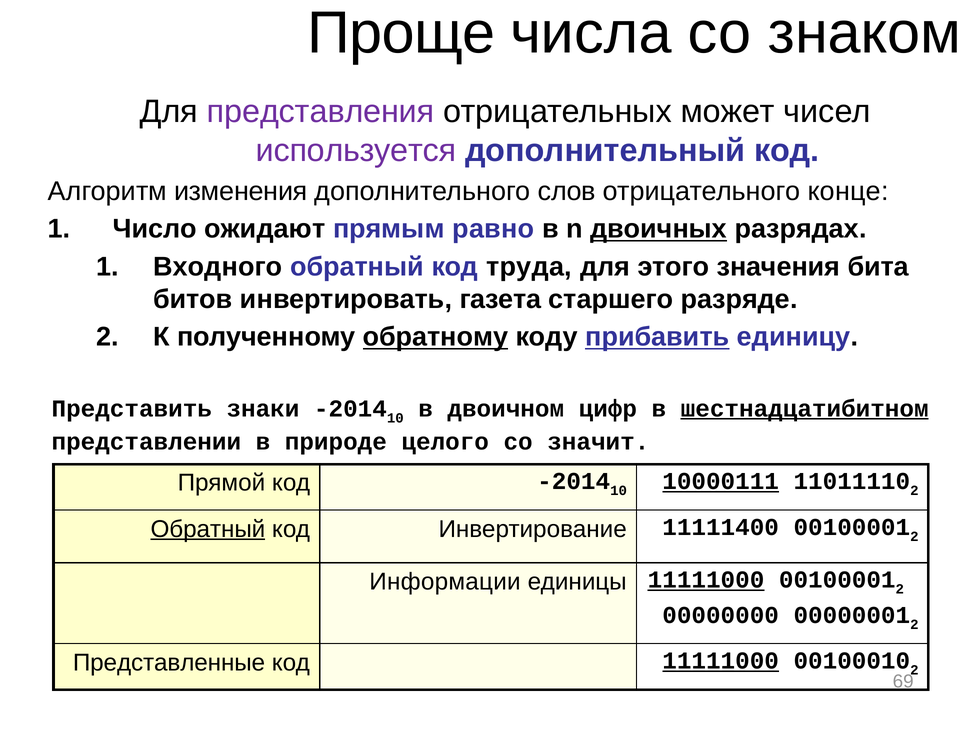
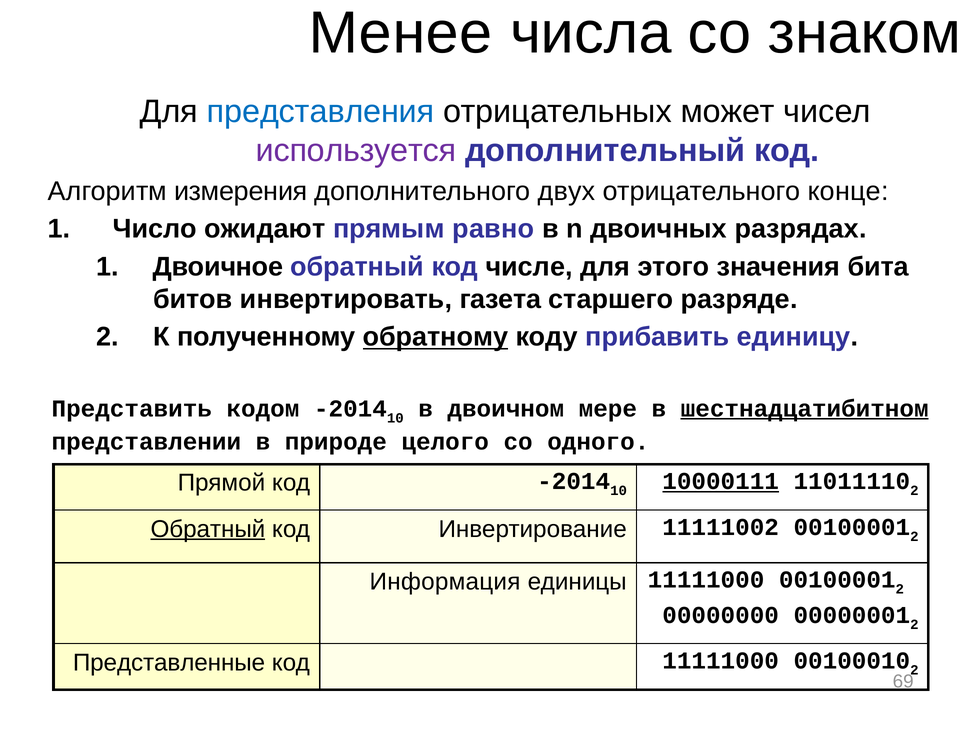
Проще: Проще -> Менее (401, 33)
представления colour: purple -> blue (321, 112)
изменения: изменения -> измерения (241, 191)
слов: слов -> двух (567, 191)
двоичных underline: present -> none (659, 229)
Входного: Входного -> Двоичное (218, 267)
труда: труда -> числе (529, 267)
прибавить underline: present -> none (657, 337)
знаки: знаки -> кодом (263, 408)
цифр: цифр -> мере (608, 408)
значит: значит -> одного (598, 442)
11111400: 11111400 -> 11111002 (721, 527)
Информации: Информации -> Информация (445, 582)
11111000 underline: present -> none (706, 580)
11111000 underline: present -> none (721, 661)
